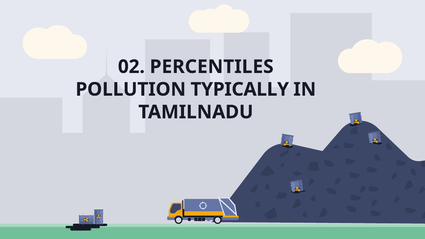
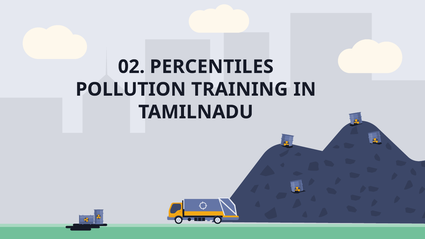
TYPICALLY: TYPICALLY -> TRAINING (240, 89)
